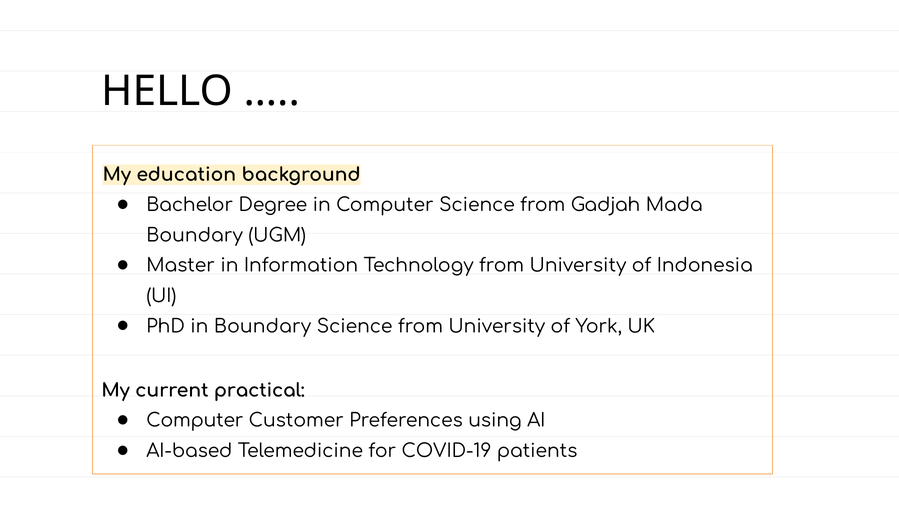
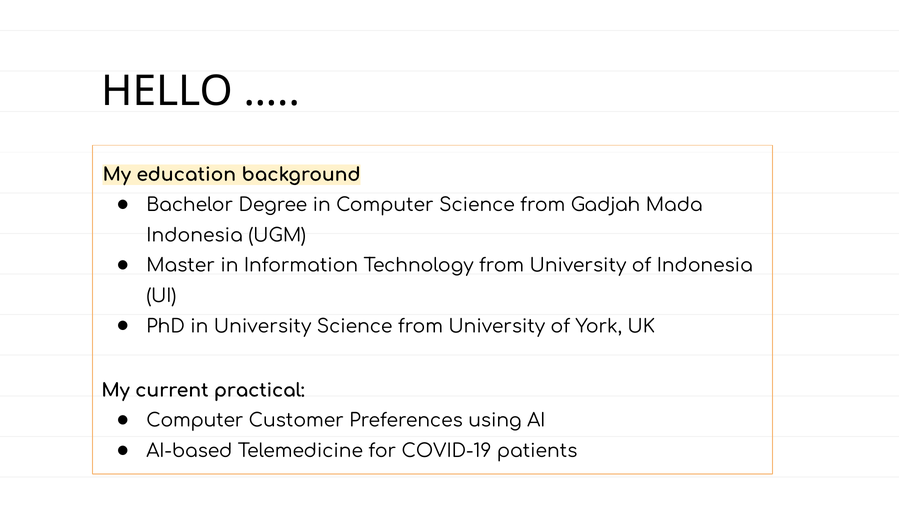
Boundary: Boundary -> Indonesia (195, 235)
in Boundary: Boundary -> University (263, 326)
